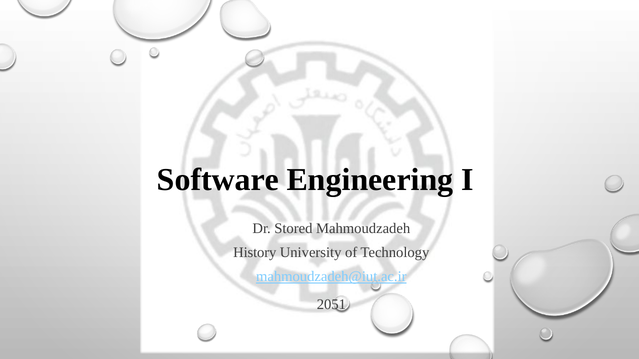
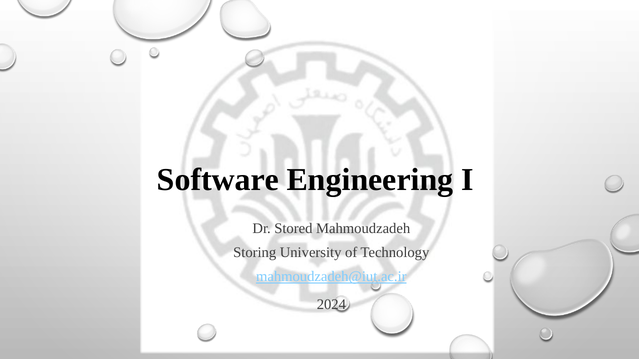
History: History -> Storing (255, 253)
2051: 2051 -> 2024 (331, 305)
